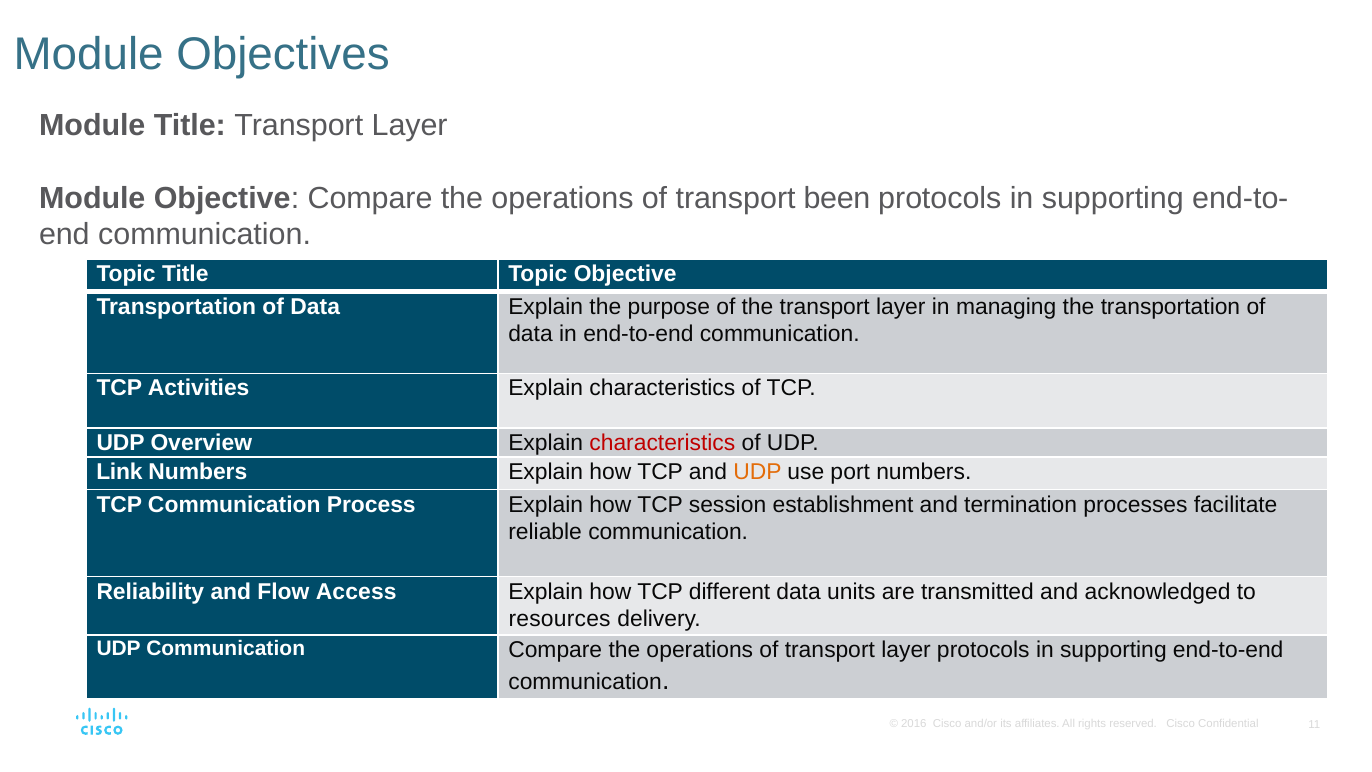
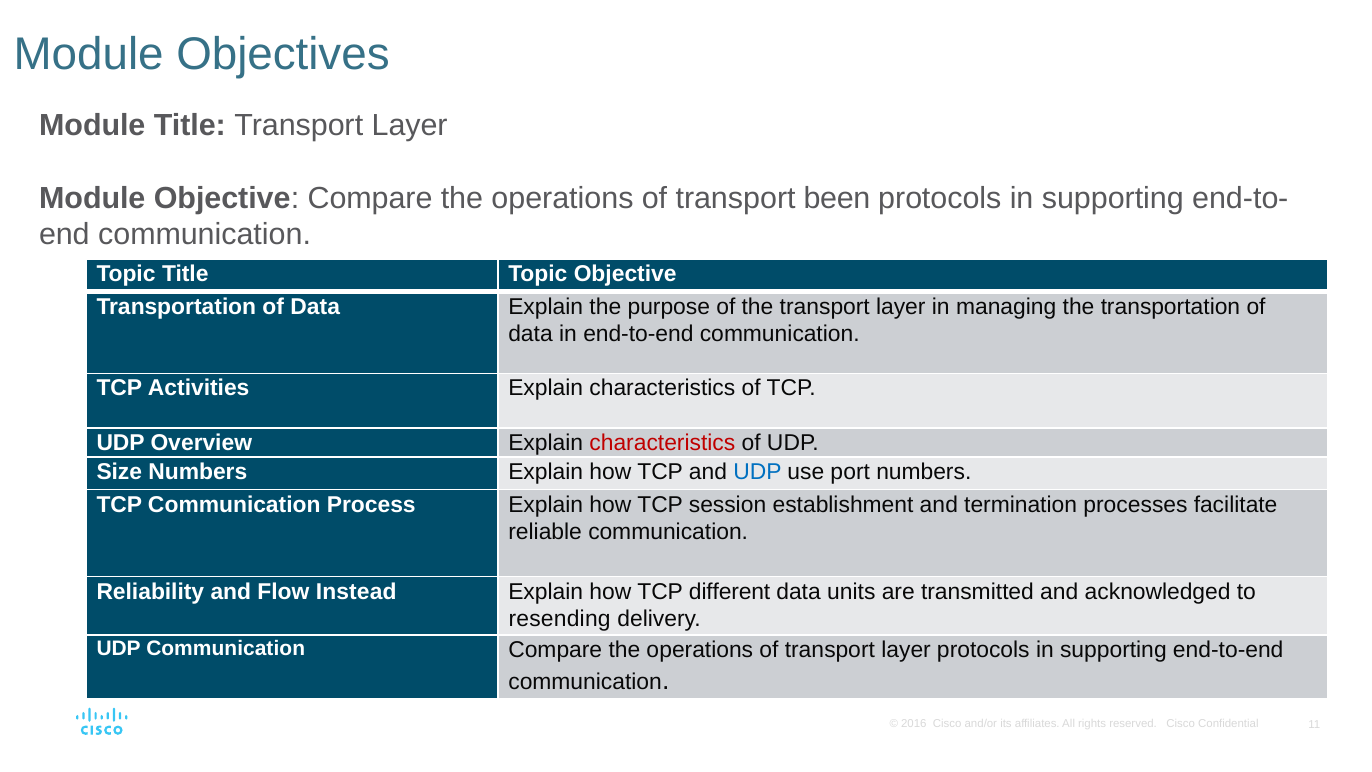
Link: Link -> Size (119, 472)
UDP colour: orange -> blue (757, 472)
Access: Access -> Instead (356, 591)
resources: resources -> resending (560, 619)
